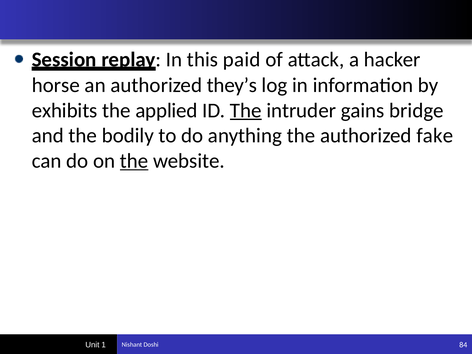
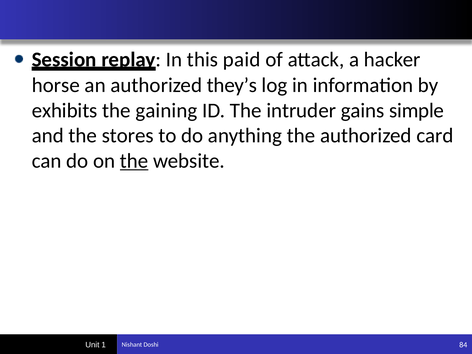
applied: applied -> gaining (166, 110)
The underline: present -> none (246, 110)
bridge: bridge -> simple (417, 110)
bodily: bodily -> stores (128, 136)
fake: fake -> card (435, 136)
